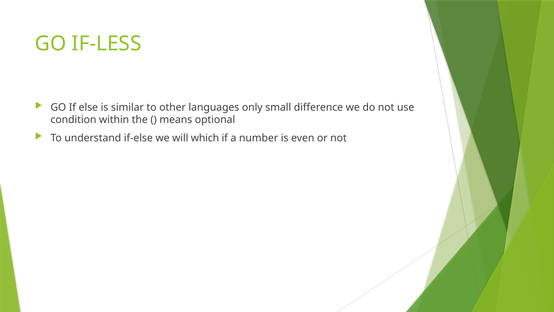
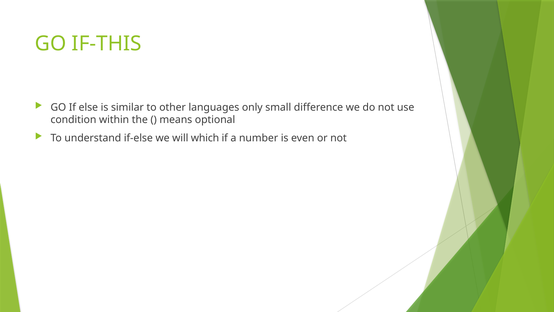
IF-LESS: IF-LESS -> IF-THIS (107, 44)
